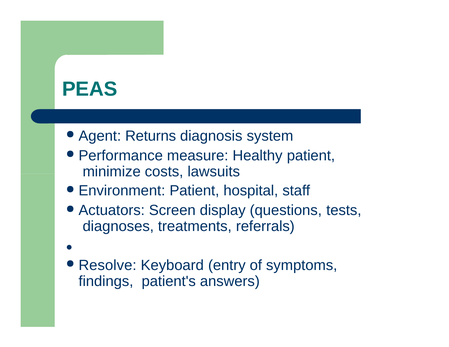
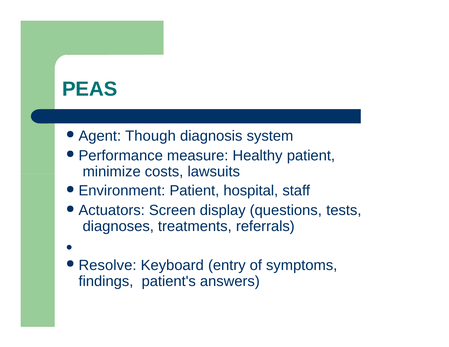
Returns: Returns -> Though (151, 136)
